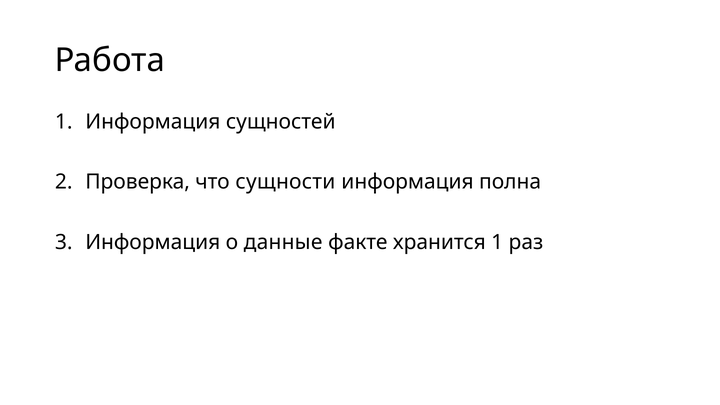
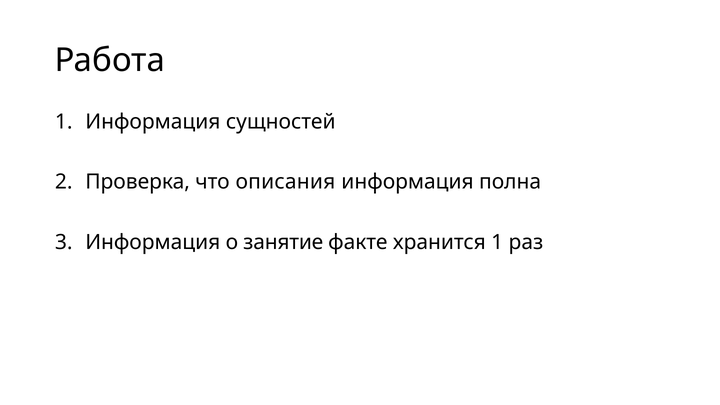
сущности: сущности -> описания (285, 182)
данные: данные -> занятие (283, 242)
